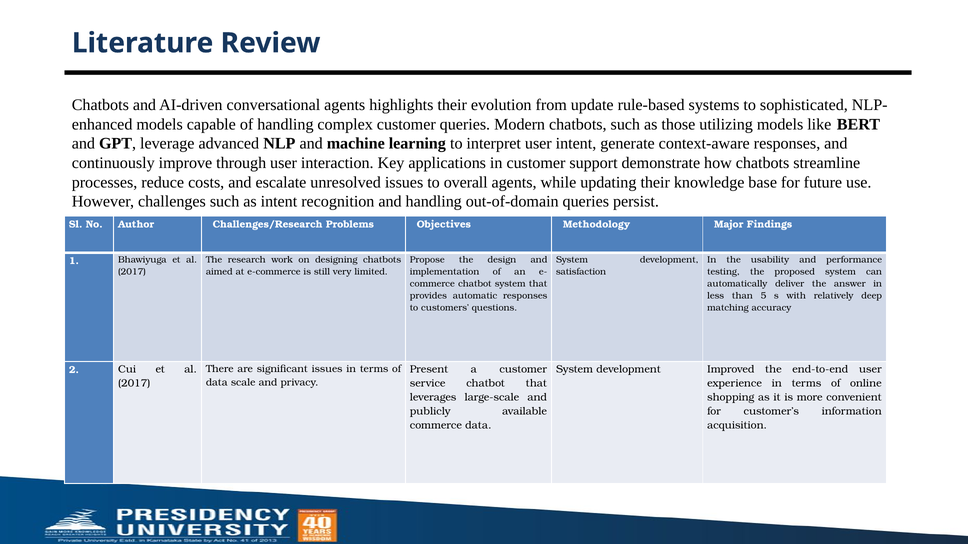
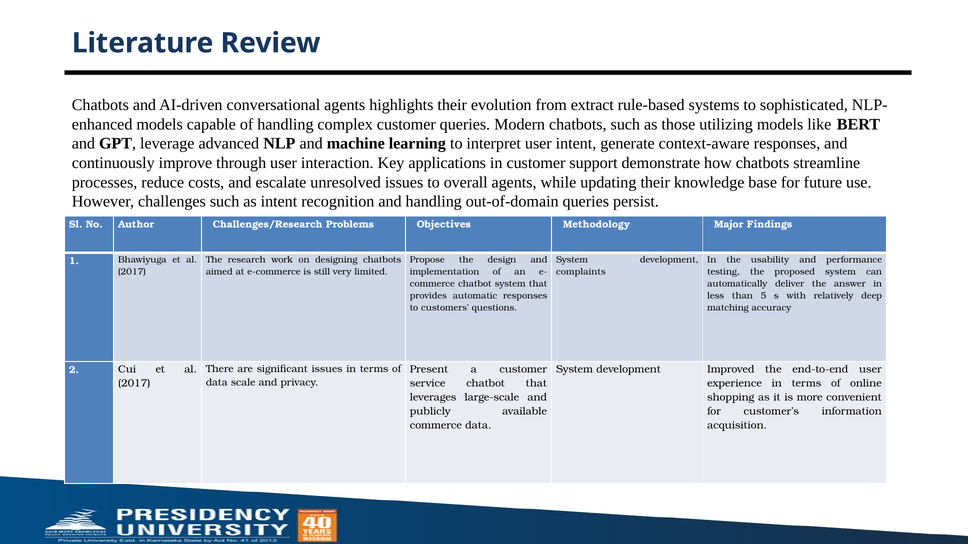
update: update -> extract (592, 105)
satisfaction: satisfaction -> complaints (581, 272)
